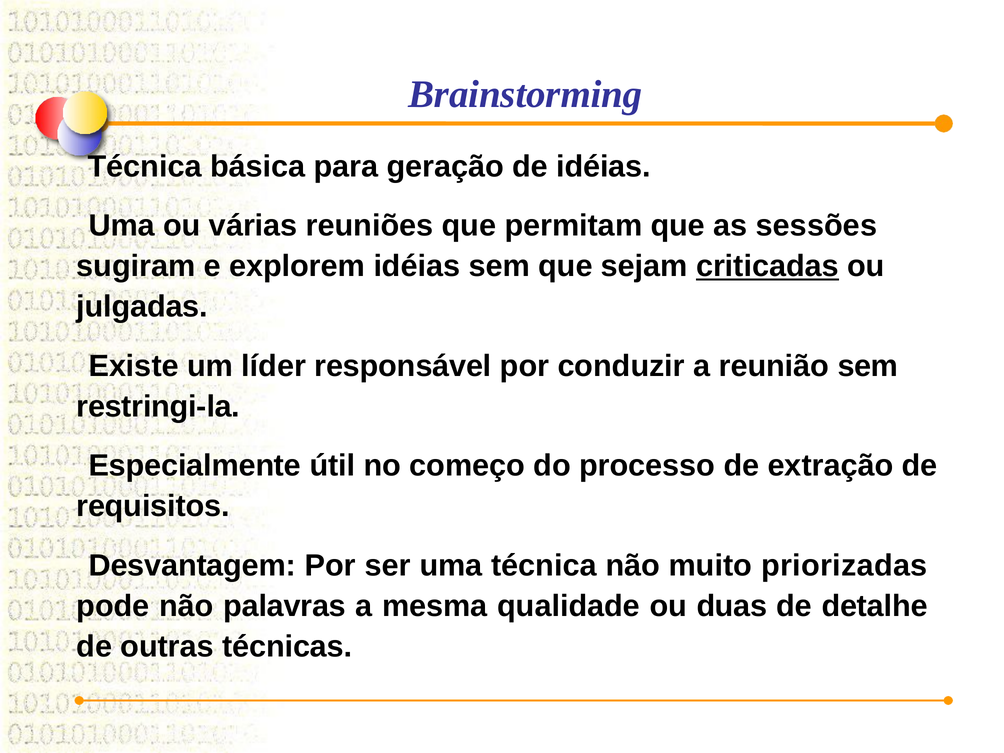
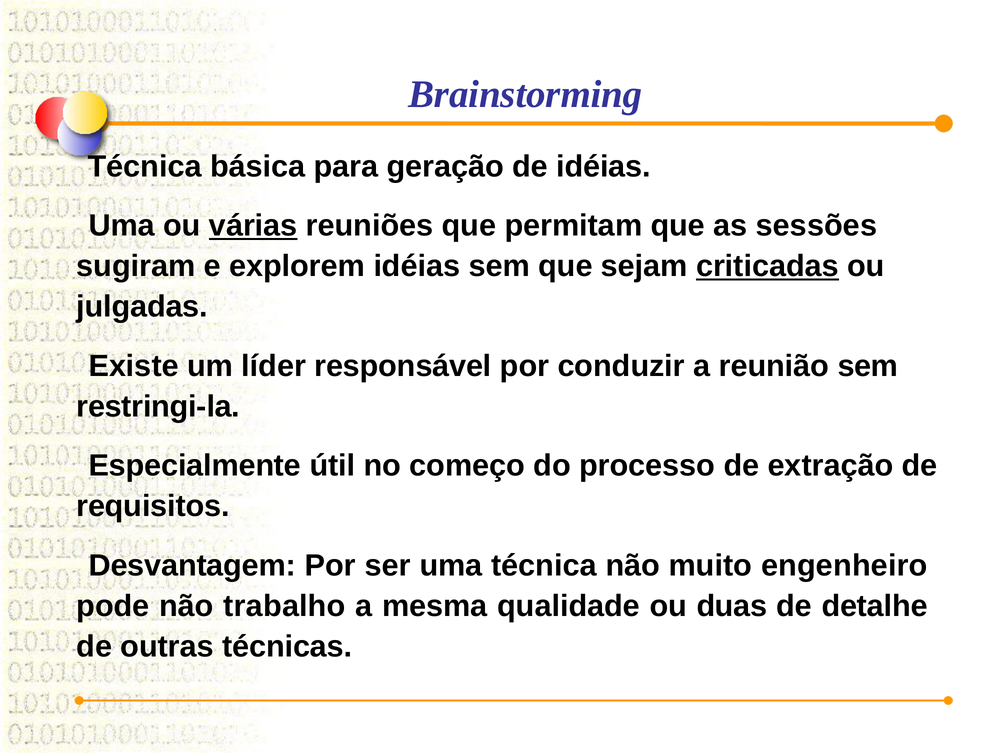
várias underline: none -> present (253, 226)
priorizadas: priorizadas -> engenheiro (844, 566)
palavras: palavras -> trabalho (284, 606)
